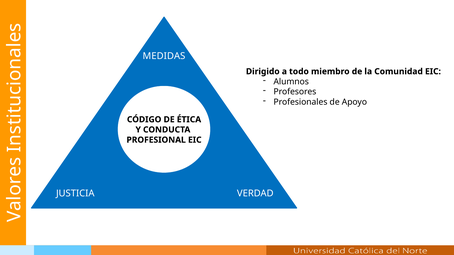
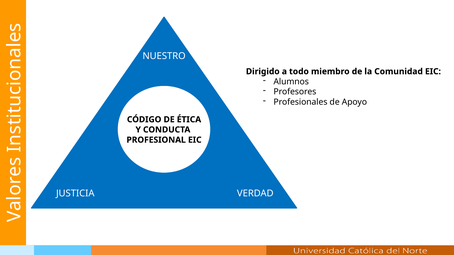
MEDIDAS: MEDIDAS -> NUESTRO (164, 56)
